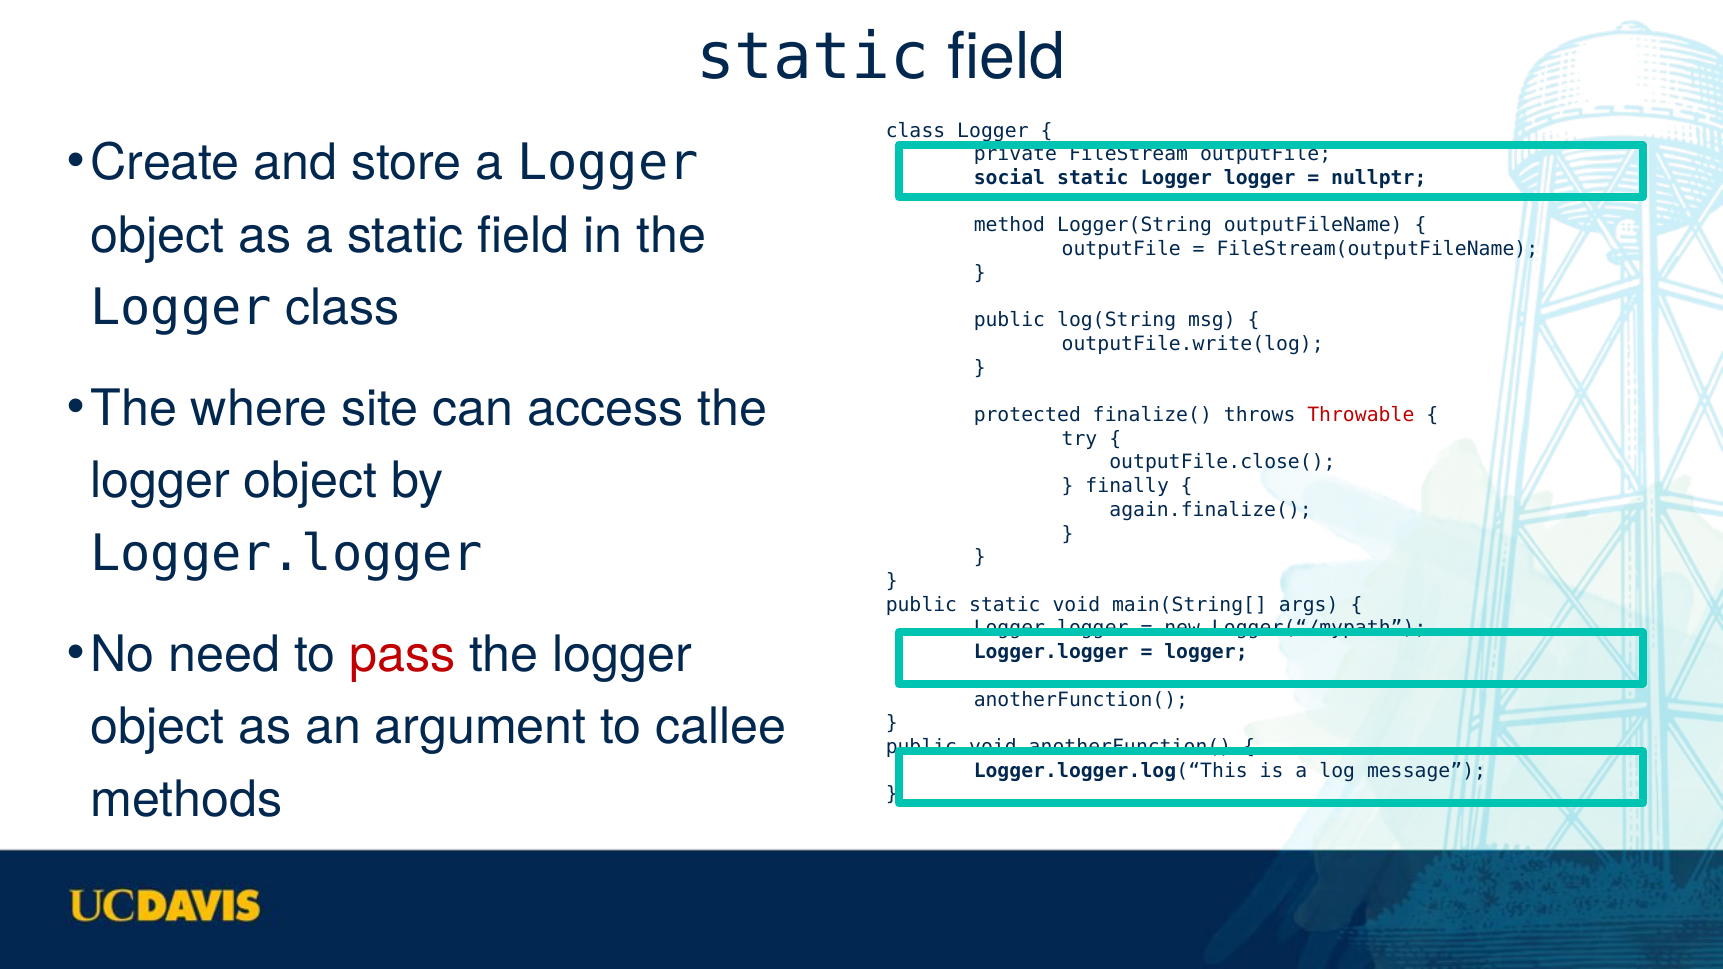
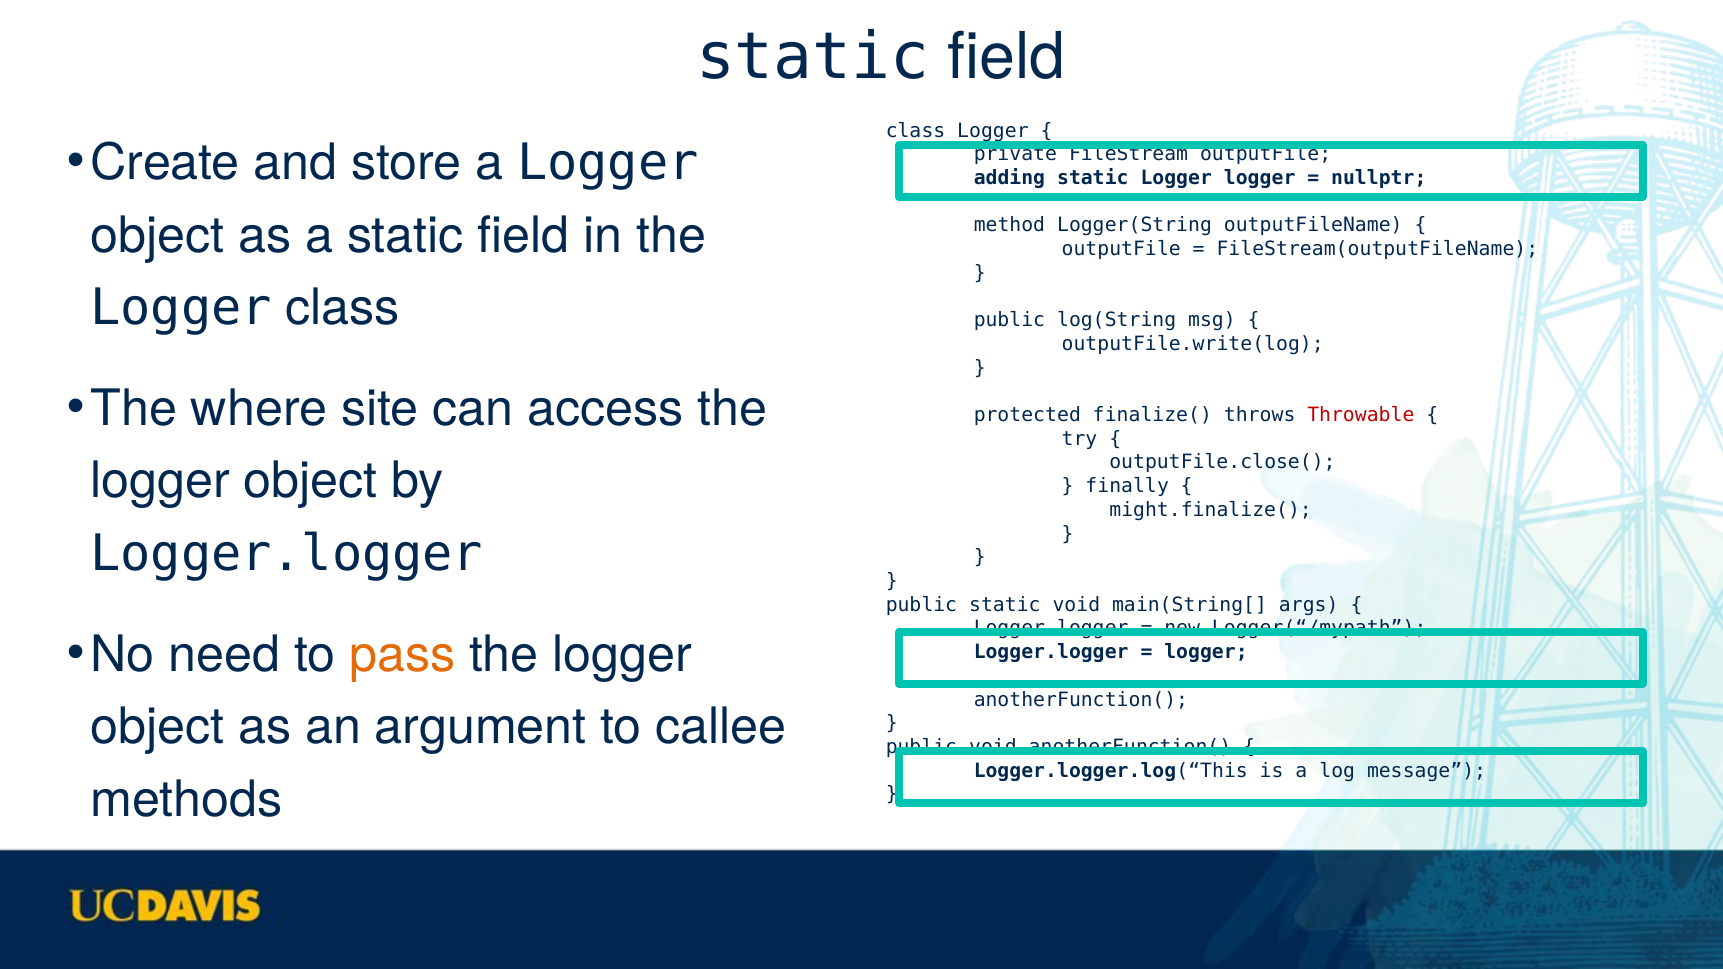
social: social -> adding (1009, 178)
again.finalize(: again.finalize( -> might.finalize( (1211, 510)
pass colour: red -> orange (402, 655)
